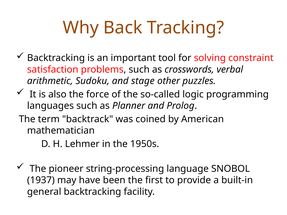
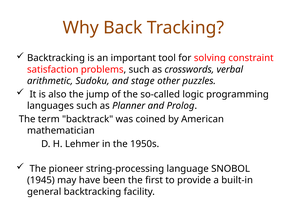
force: force -> jump (98, 94)
1937: 1937 -> 1945 (41, 180)
